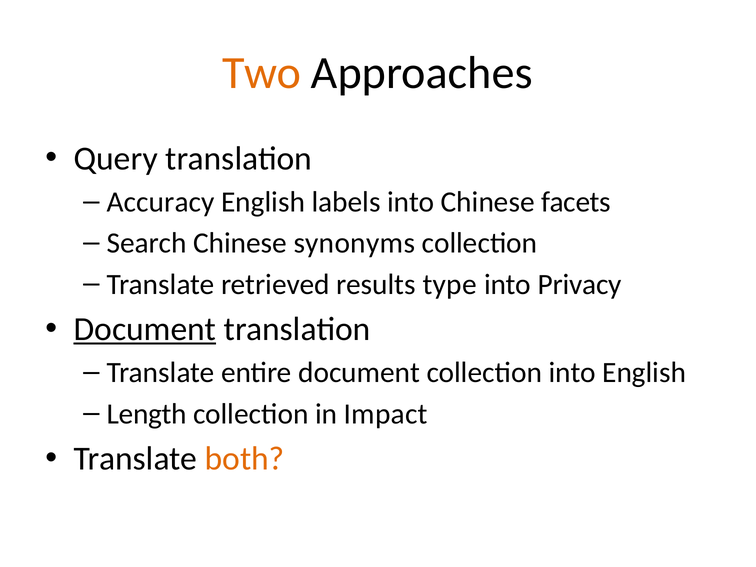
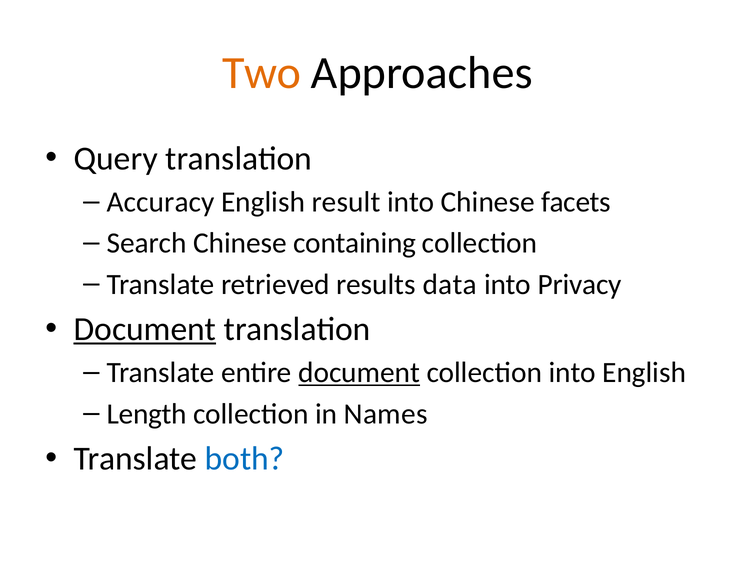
labels: labels -> result (346, 202)
synonyms: synonyms -> containing (355, 243)
type: type -> data (450, 284)
document underline: none -> present (359, 373)
Impact: Impact -> Names (386, 414)
both colour: orange -> blue (245, 459)
